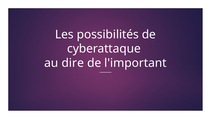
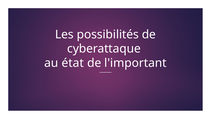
dire: dire -> état (73, 63)
